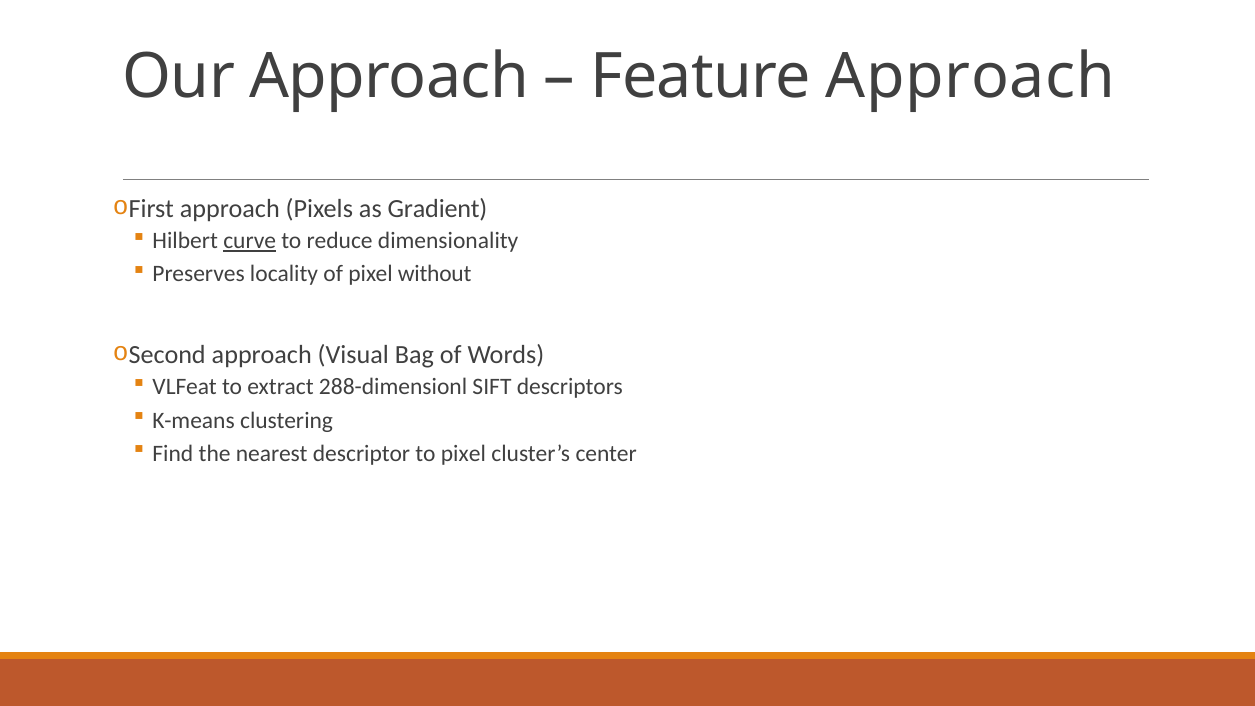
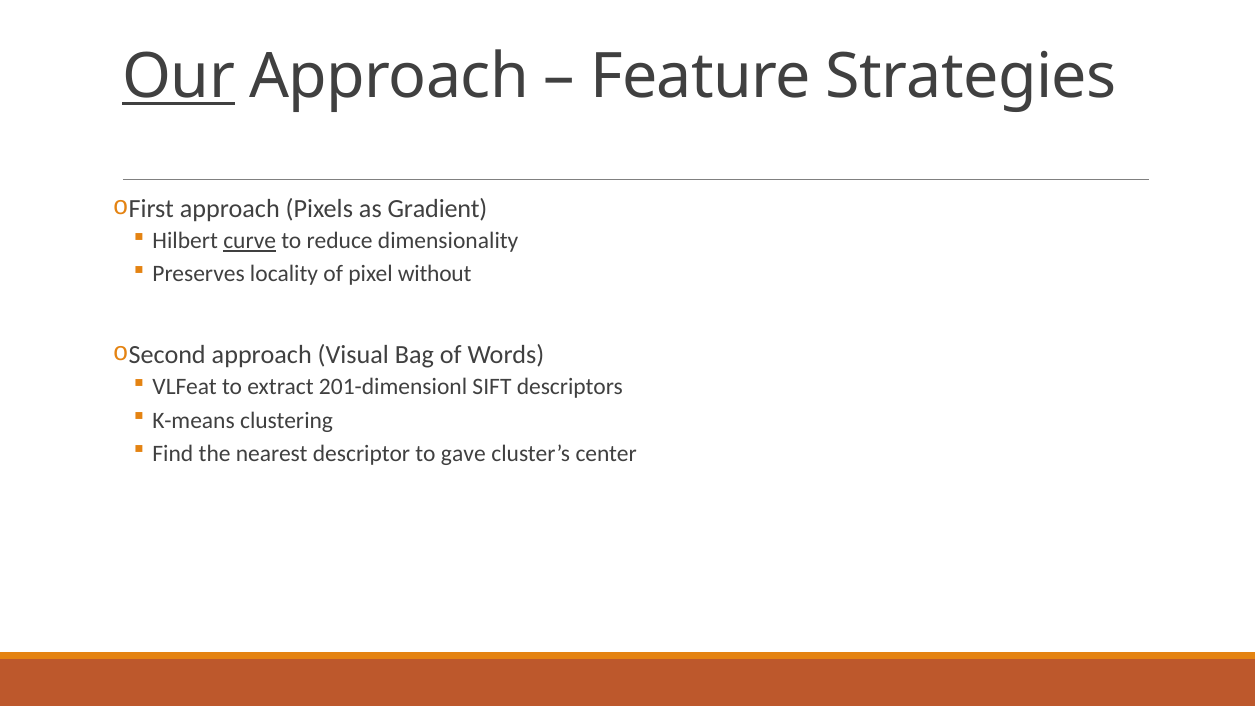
Our underline: none -> present (179, 77)
Feature Approach: Approach -> Strategies (971, 77)
288-dimensionl: 288-dimensionl -> 201-dimensionl (393, 387)
to pixel: pixel -> gave (463, 454)
